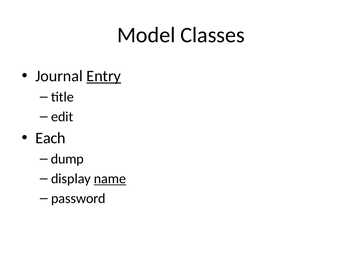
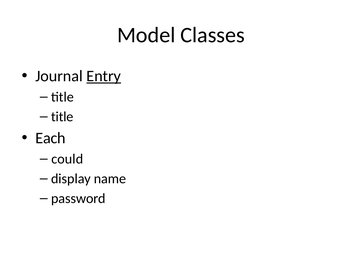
edit: edit -> title (62, 116)
dump: dump -> could (67, 159)
name underline: present -> none (110, 178)
